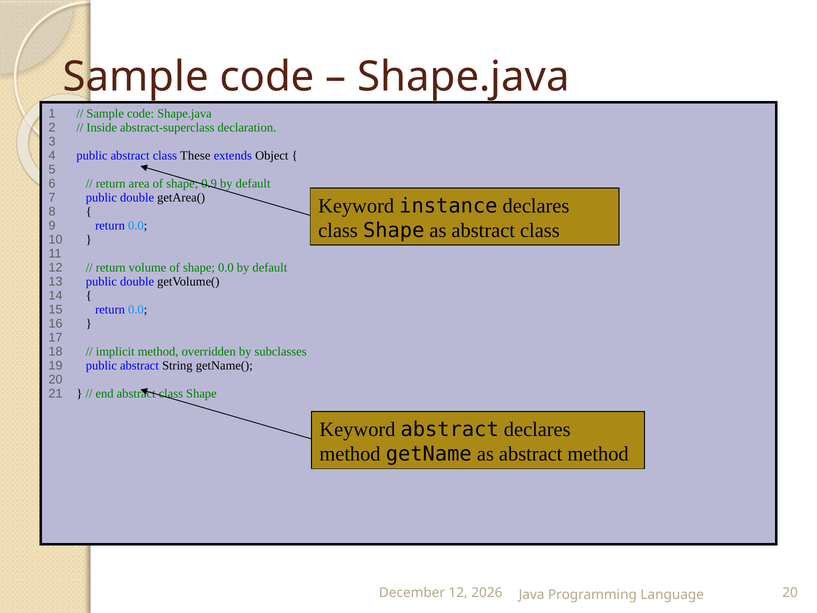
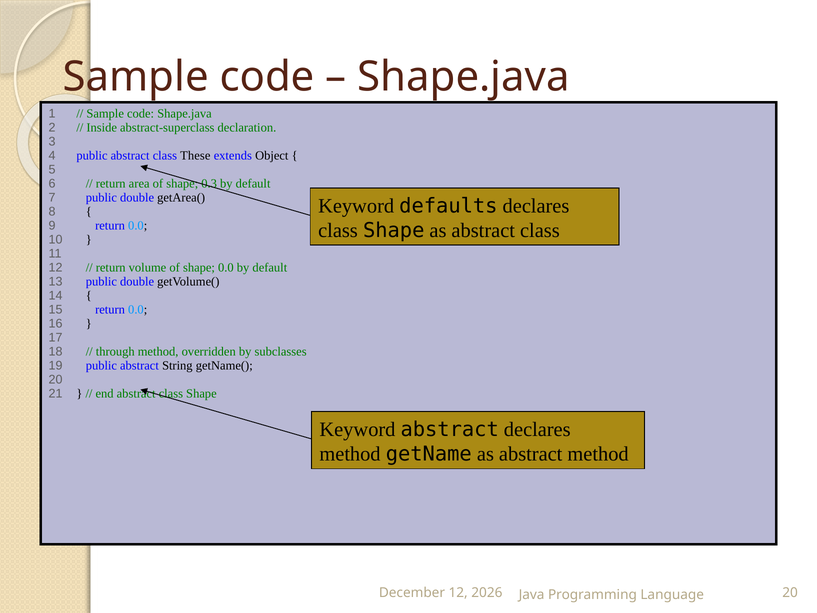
0.9: 0.9 -> 0.3 (209, 183)
instance: instance -> defaults (448, 206)
implicit: implicit -> through (115, 351)
